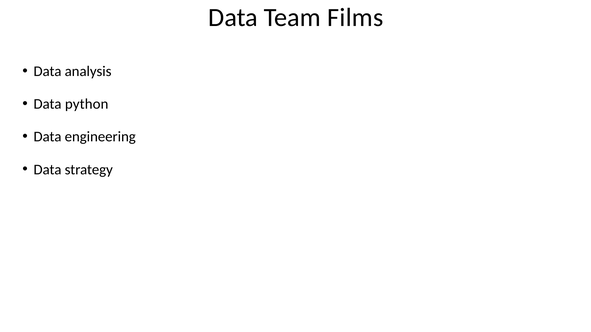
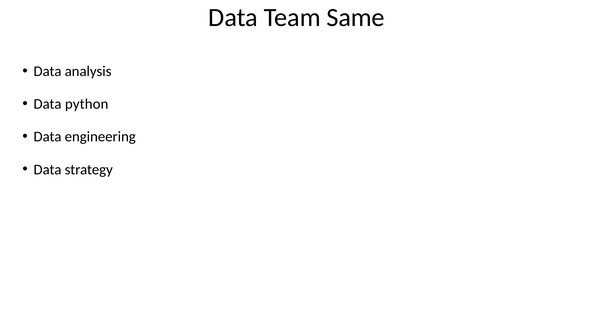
Films: Films -> Same (356, 17)
